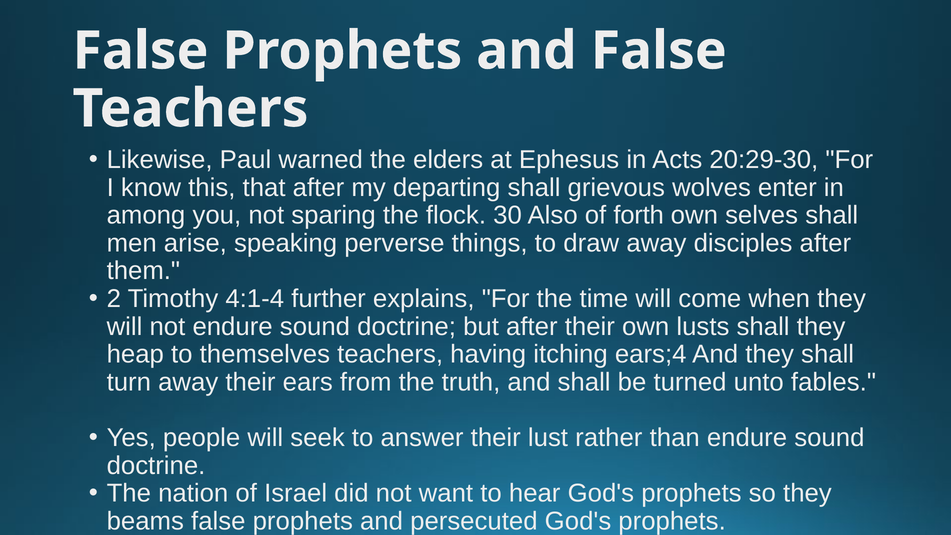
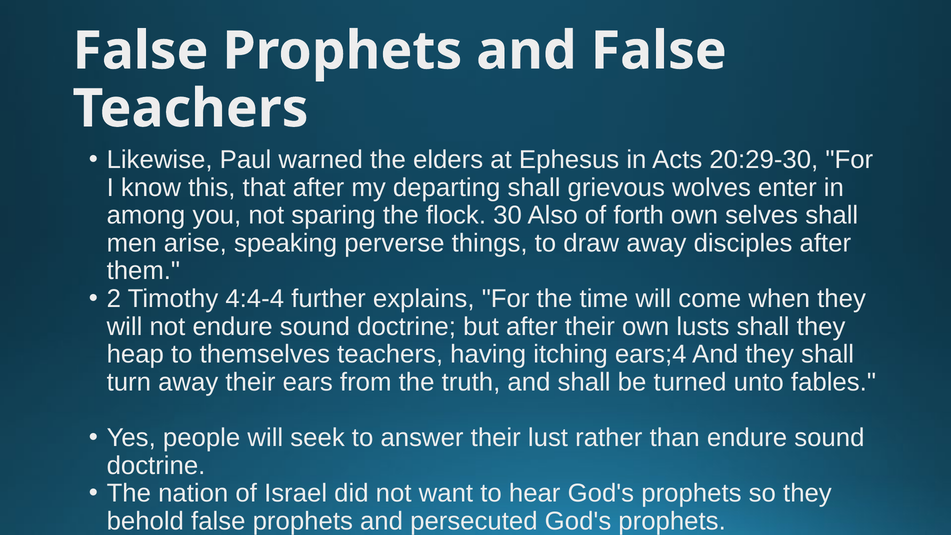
4:1-4: 4:1-4 -> 4:4-4 (255, 299)
beams: beams -> behold (145, 521)
